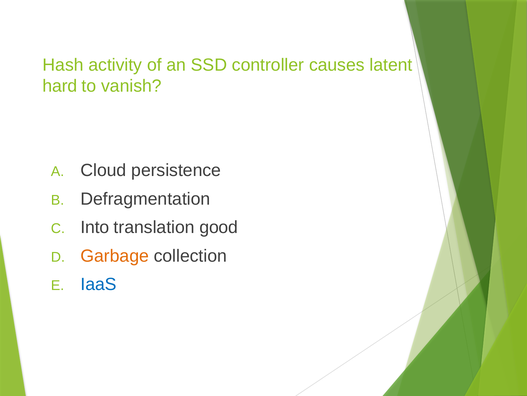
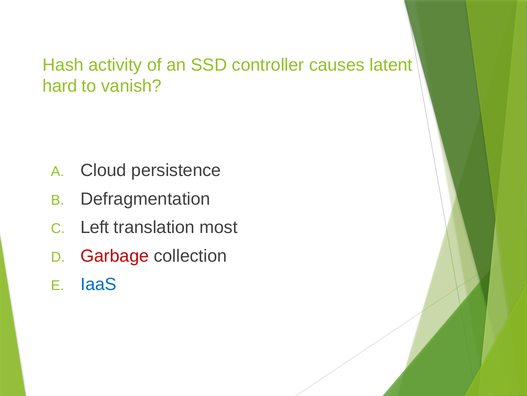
Into: Into -> Left (95, 227)
good: good -> most (219, 227)
Garbage colour: orange -> red (115, 255)
